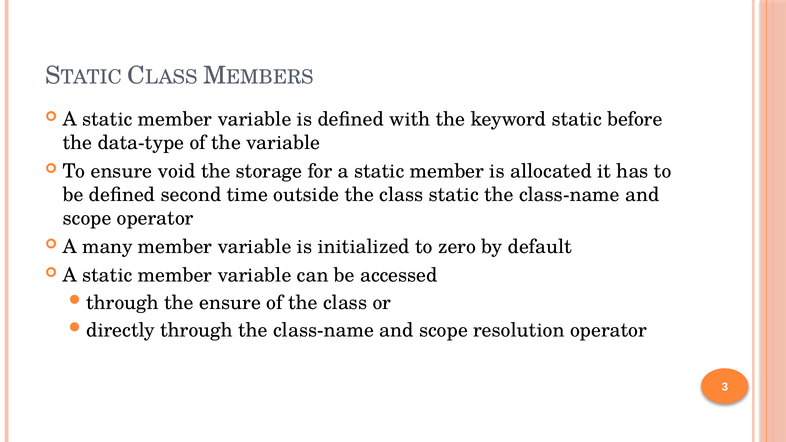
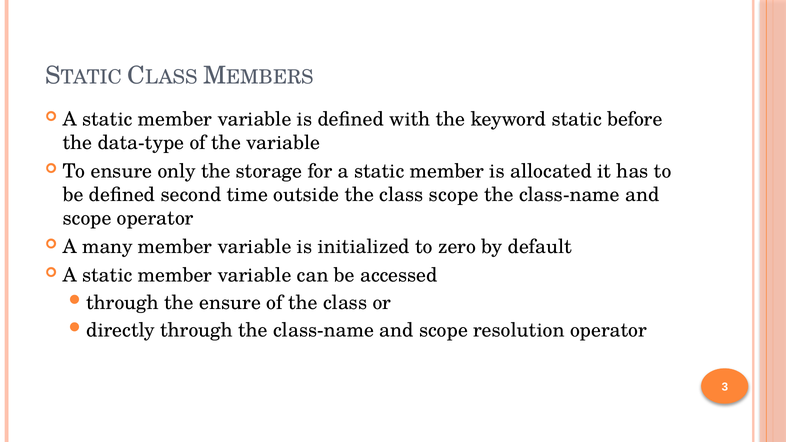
void: void -> only (177, 171)
class static: static -> scope (454, 195)
